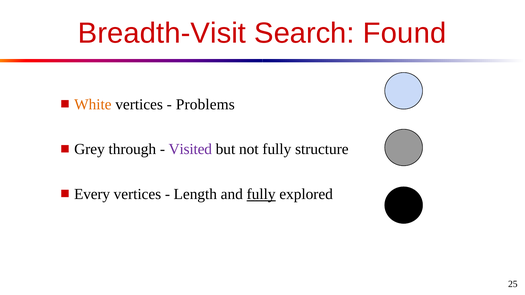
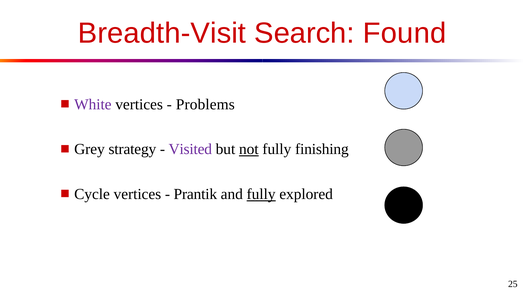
White colour: orange -> purple (93, 104)
through: through -> strategy (132, 149)
not underline: none -> present (249, 149)
structure: structure -> finishing (322, 149)
Every: Every -> Cycle (92, 194)
Length: Length -> Prantik (195, 194)
